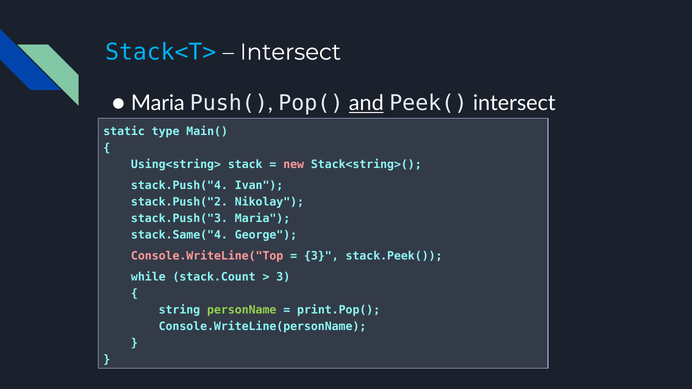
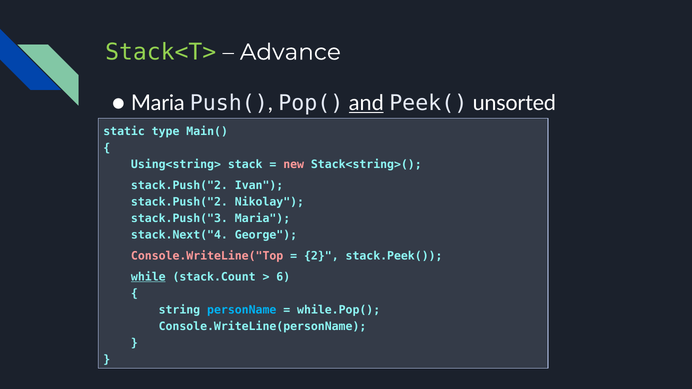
Stack<T> colour: light blue -> light green (161, 52)
Intersect: Intersect -> Advance (290, 52)
Peek( intersect: intersect -> unsorted (514, 103)
stack.Push("4: stack.Push("4 -> stack.Push("2 (179, 185)
stack.Same("4: stack.Same("4 -> stack.Next("4 (179, 235)
3: 3 -> 2 (321, 256)
while underline: none -> present (148, 277)
3: 3 -> 6 (283, 277)
personName colour: light green -> light blue (242, 310)
print.Pop(: print.Pop( -> while.Pop( (339, 310)
